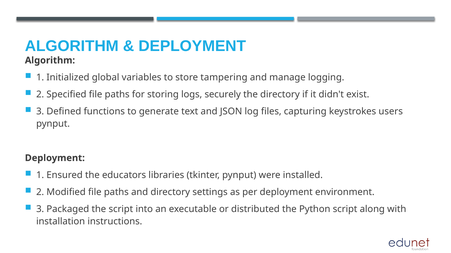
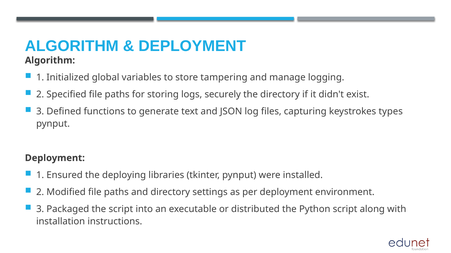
users: users -> types (391, 112)
educators: educators -> deploying (124, 175)
